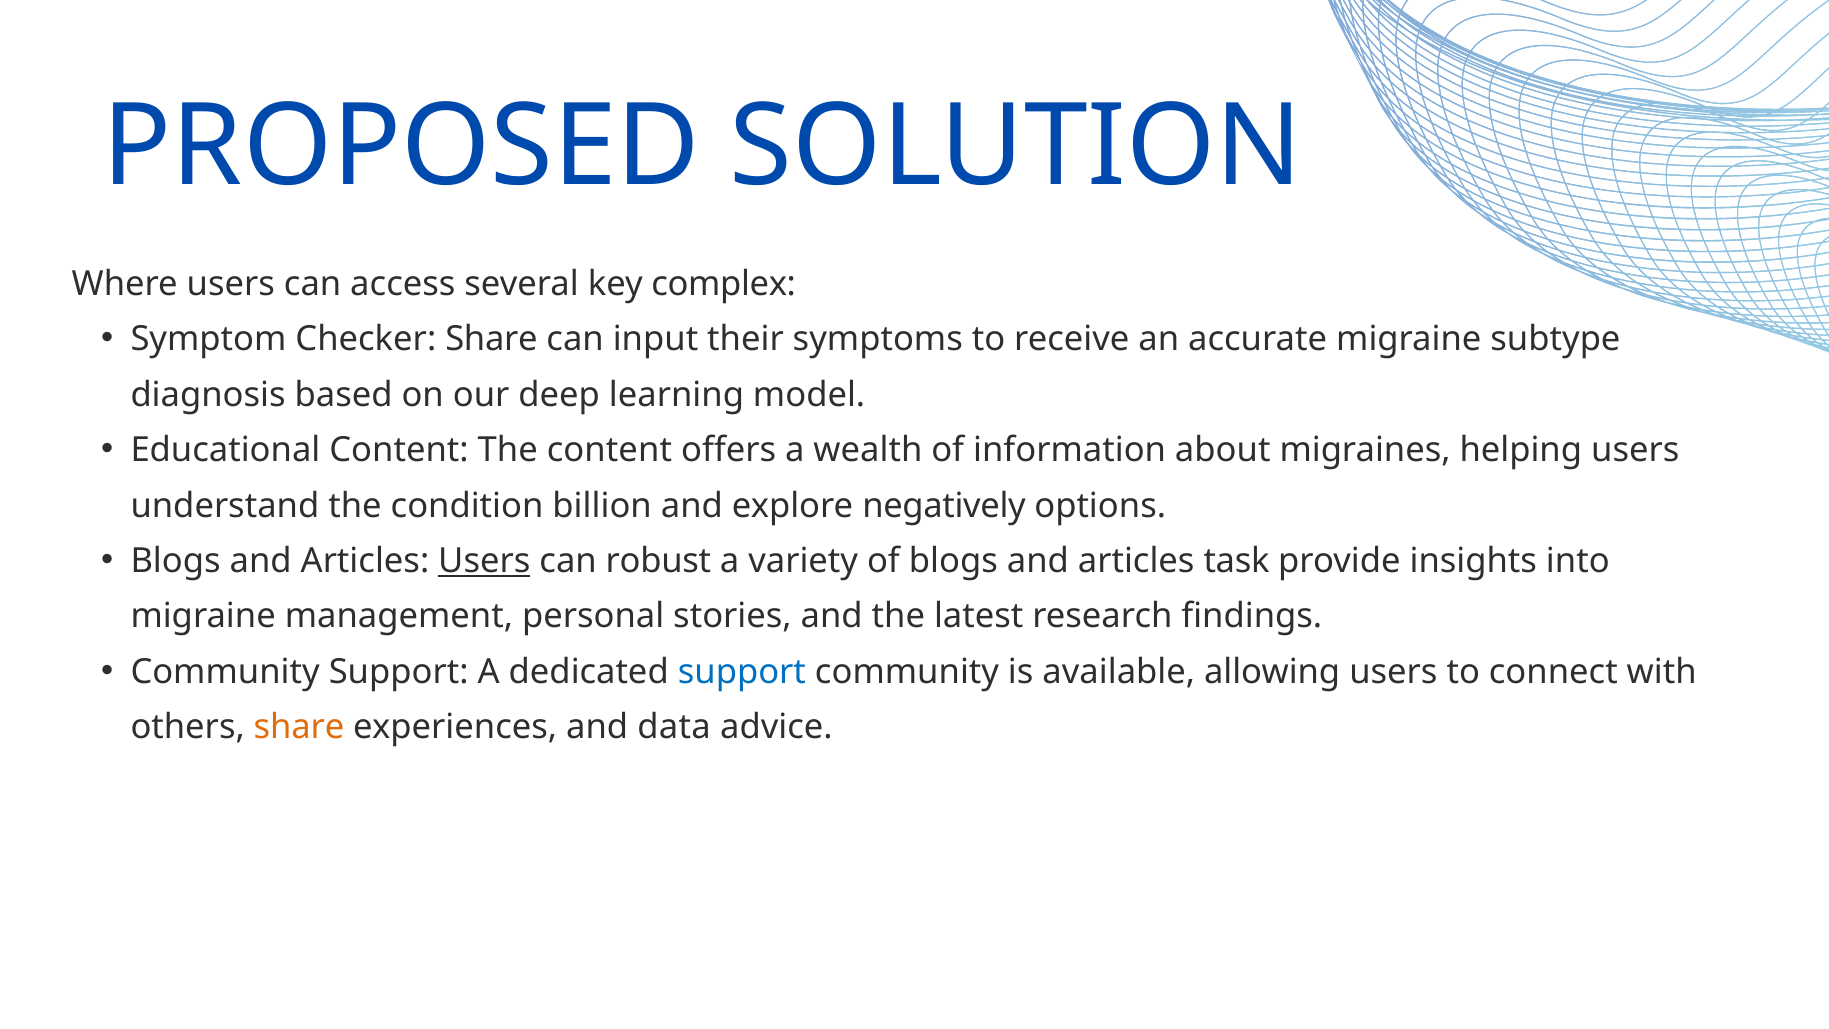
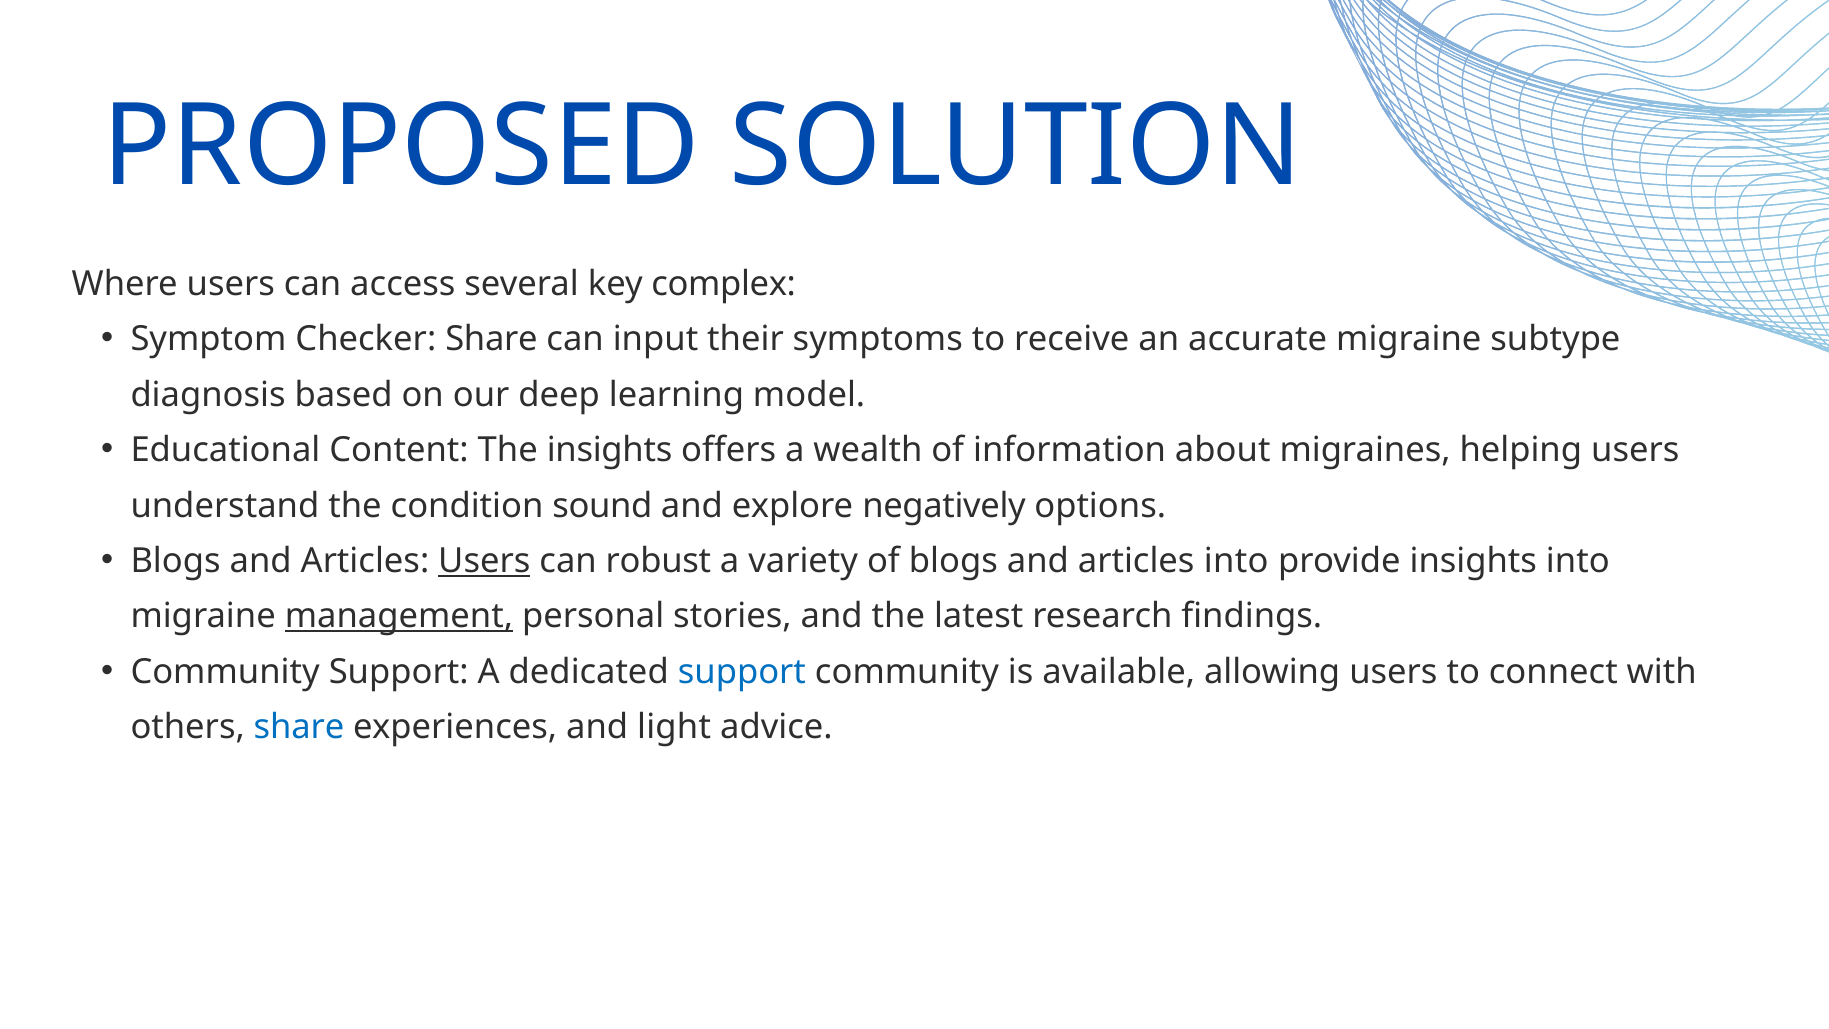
The content: content -> insights (610, 450)
billion: billion -> sound (602, 506)
articles task: task -> into (1236, 561)
management underline: none -> present (399, 616)
share colour: orange -> blue (299, 727)
data: data -> light (674, 727)
